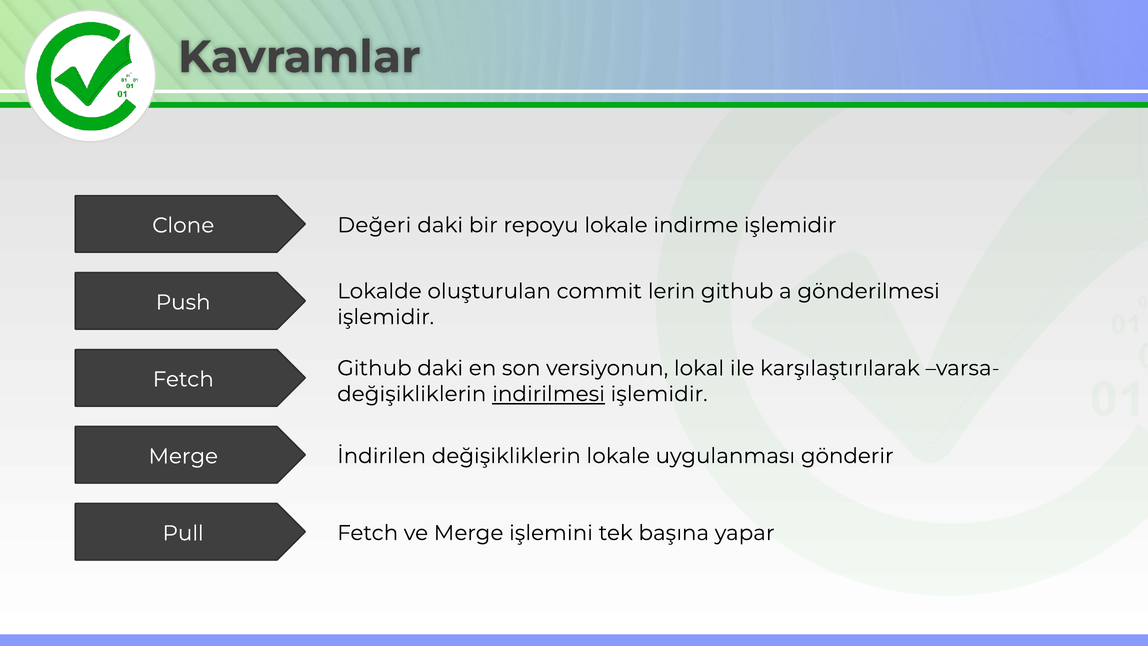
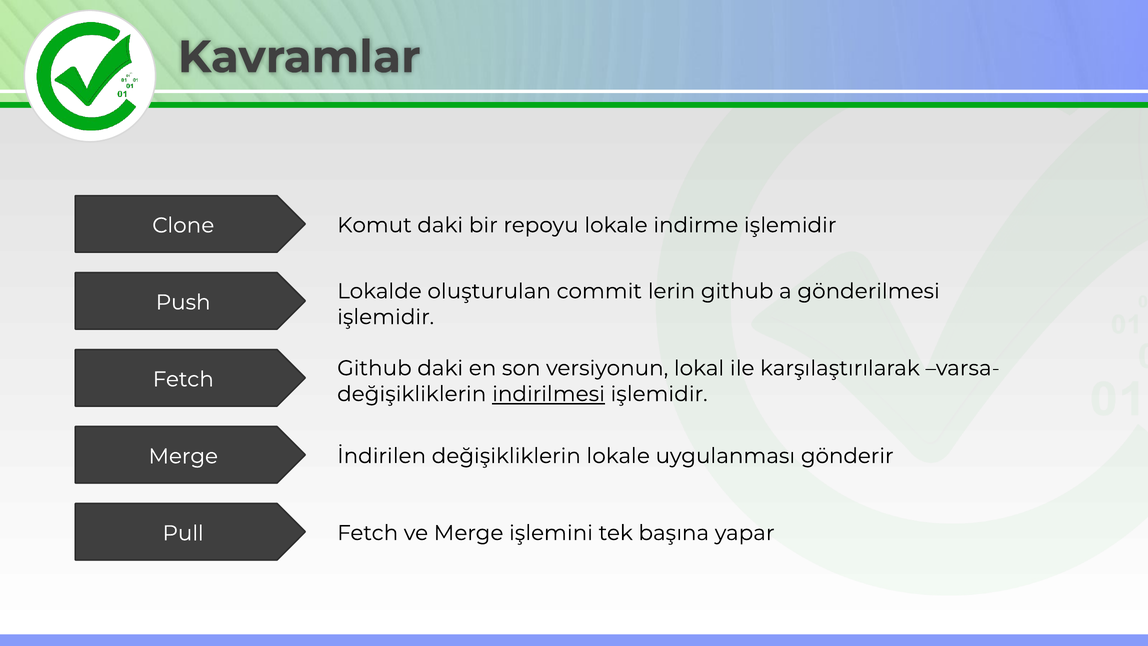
Değeri: Değeri -> Komut (374, 225)
